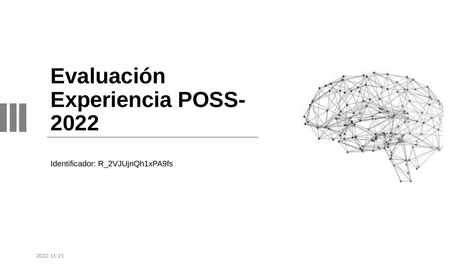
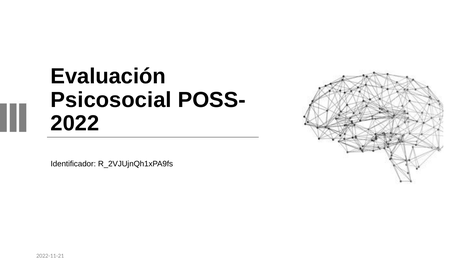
Experiencia: Experiencia -> Psicosocial (111, 100)
